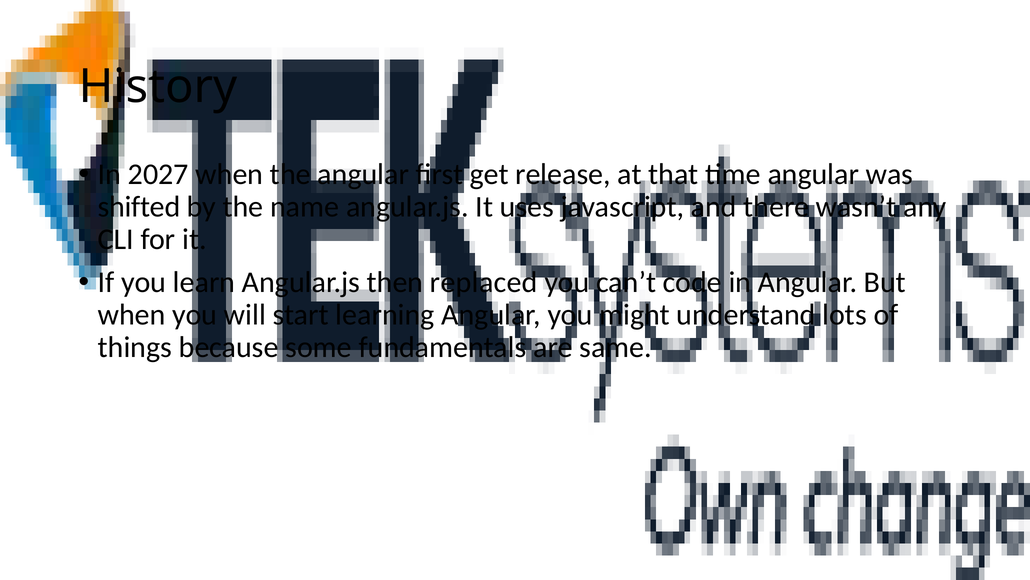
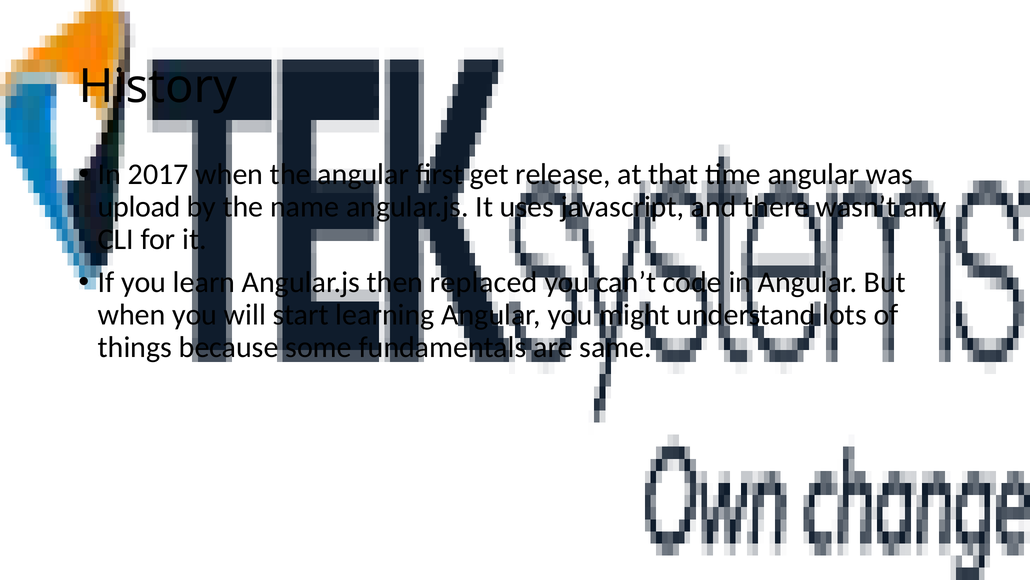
2027: 2027 -> 2017 (158, 174)
shifted: shifted -> upload (139, 207)
